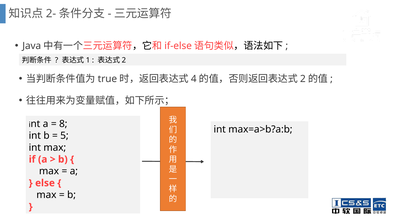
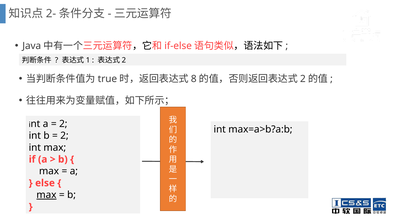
4: 4 -> 8 (194, 79)
8: 8 -> 2 (63, 124)
5: 5 -> 2 (64, 136)
max underline: none -> present (46, 195)
